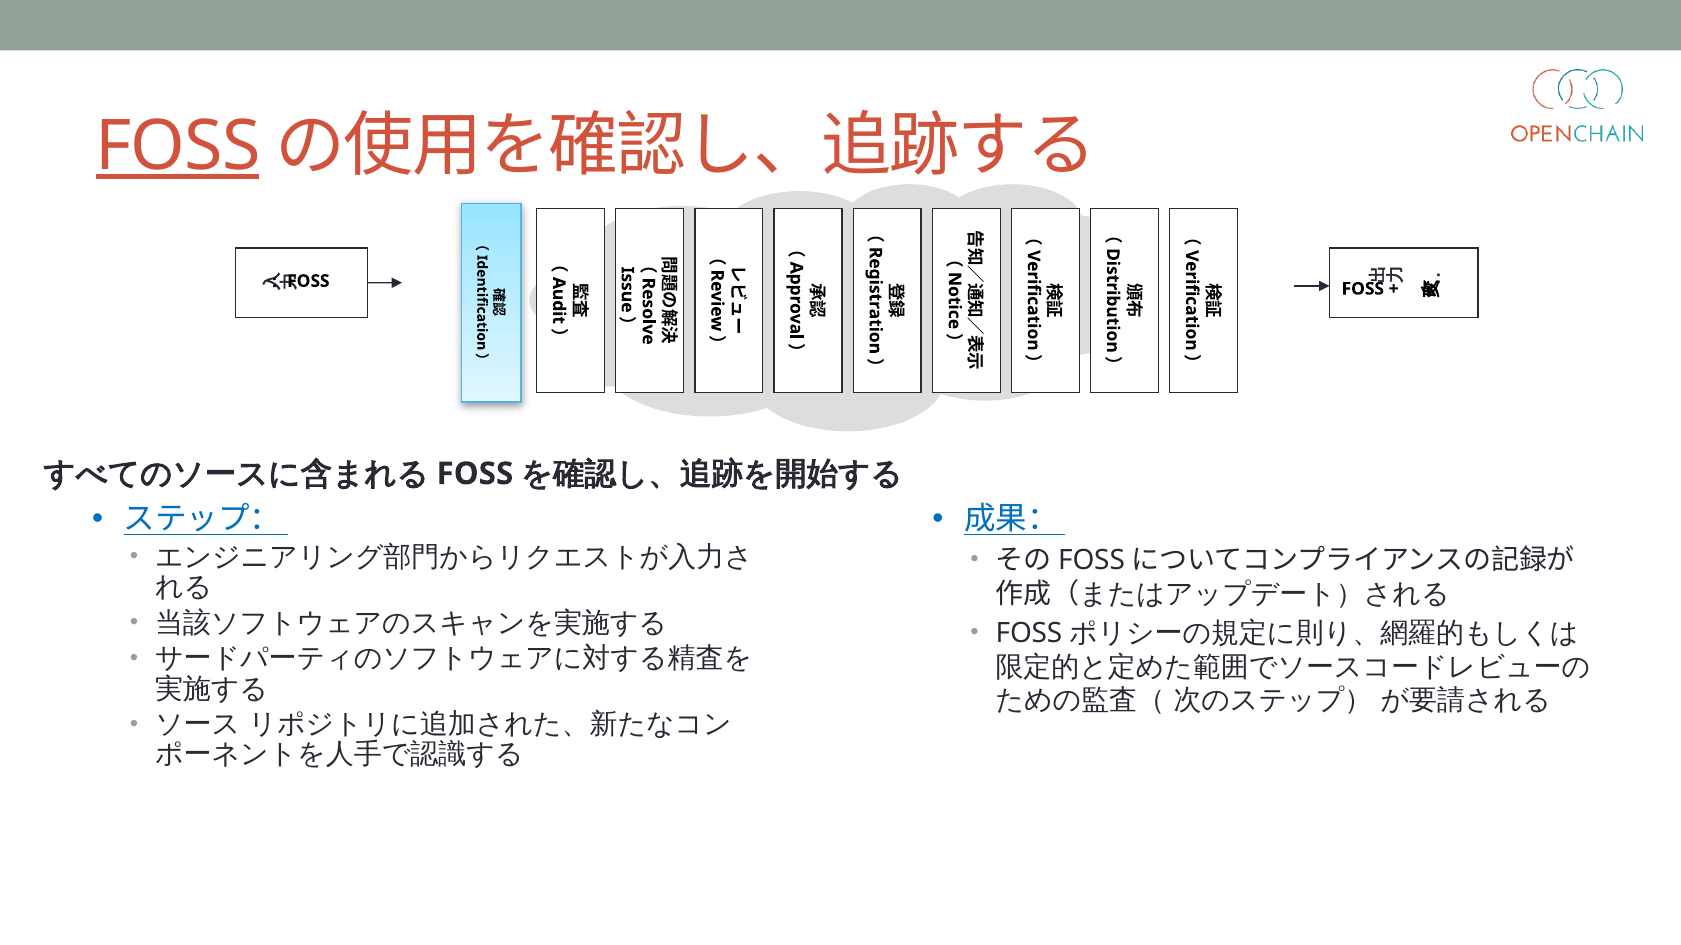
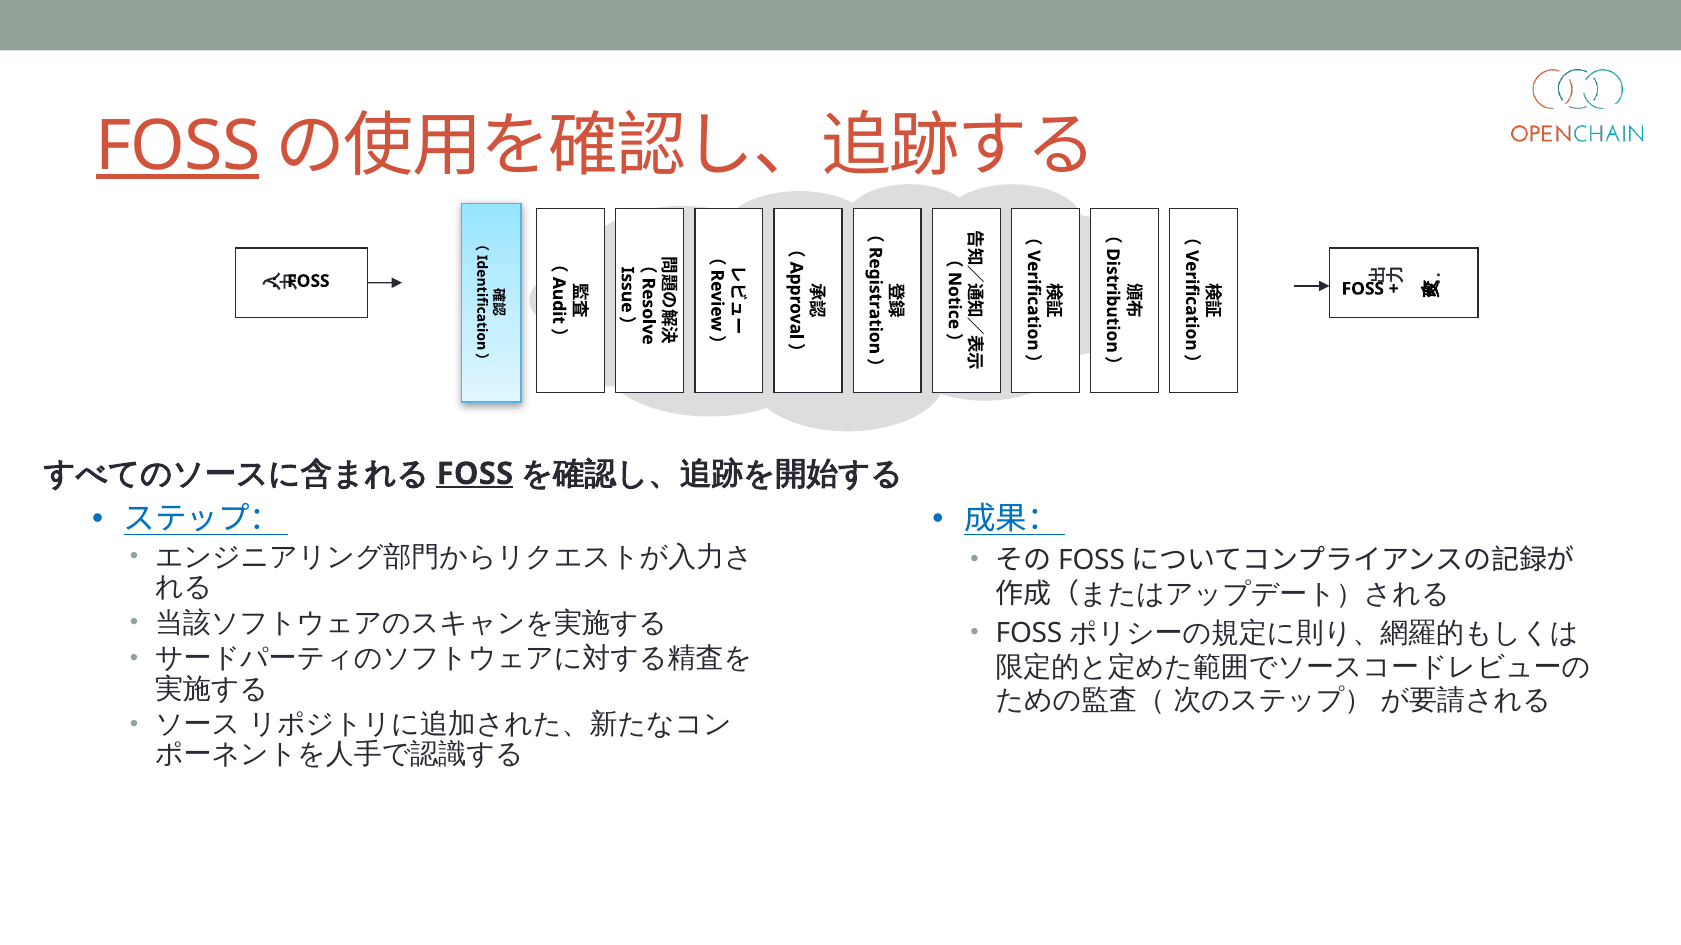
FOSS underline: none -> present (475, 474)
